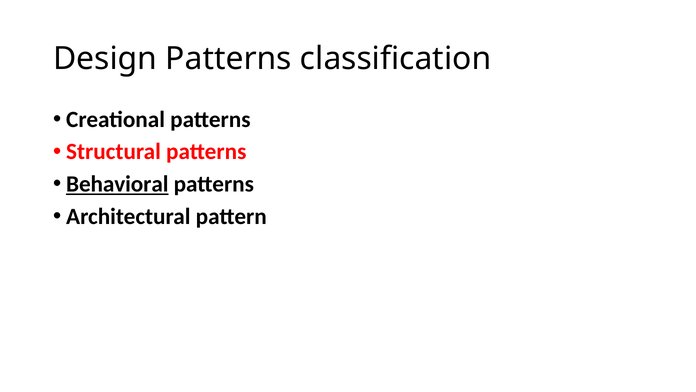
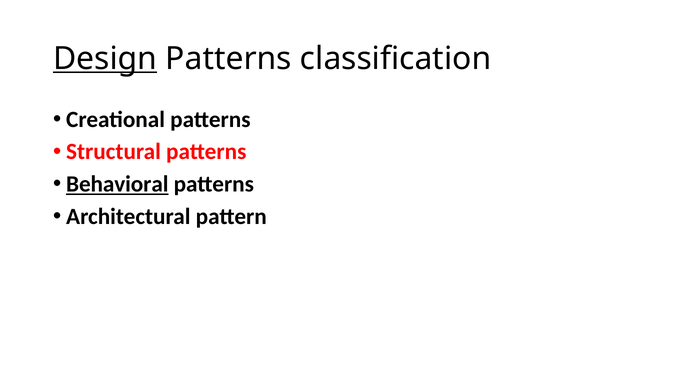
Design underline: none -> present (105, 58)
